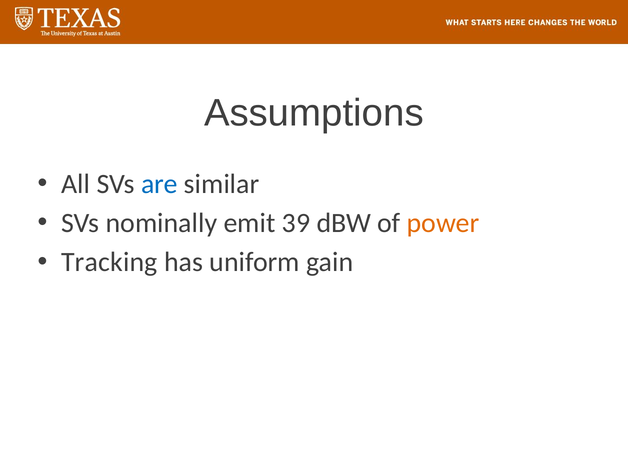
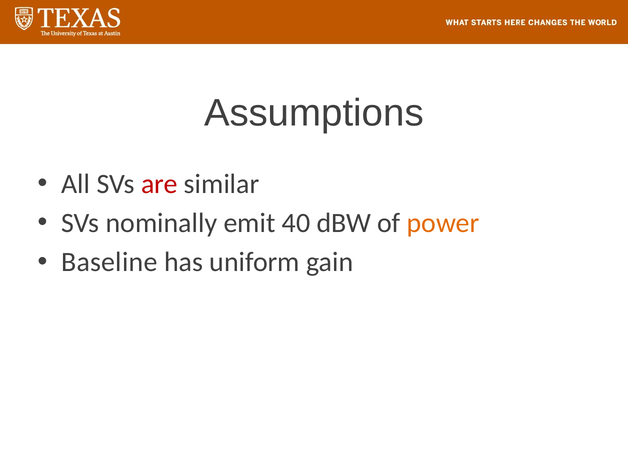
are colour: blue -> red (159, 184)
39: 39 -> 40 (296, 223)
Tracking: Tracking -> Baseline (109, 262)
